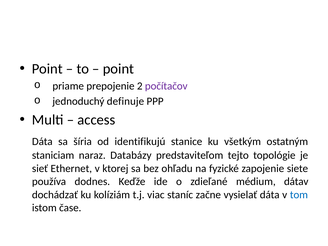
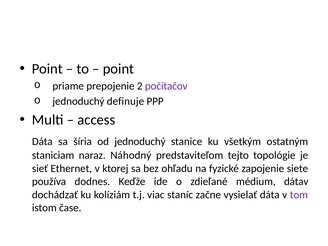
od identifikujú: identifikujú -> jednoduchý (140, 141)
Databázy: Databázy -> Náhodný (131, 155)
tom colour: blue -> purple (299, 195)
